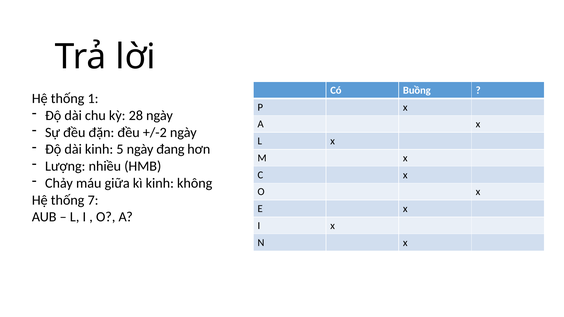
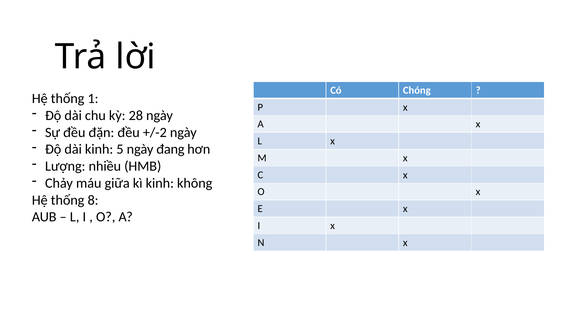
Buồng: Buồng -> Chóng (417, 90)
7: 7 -> 8 (93, 200)
